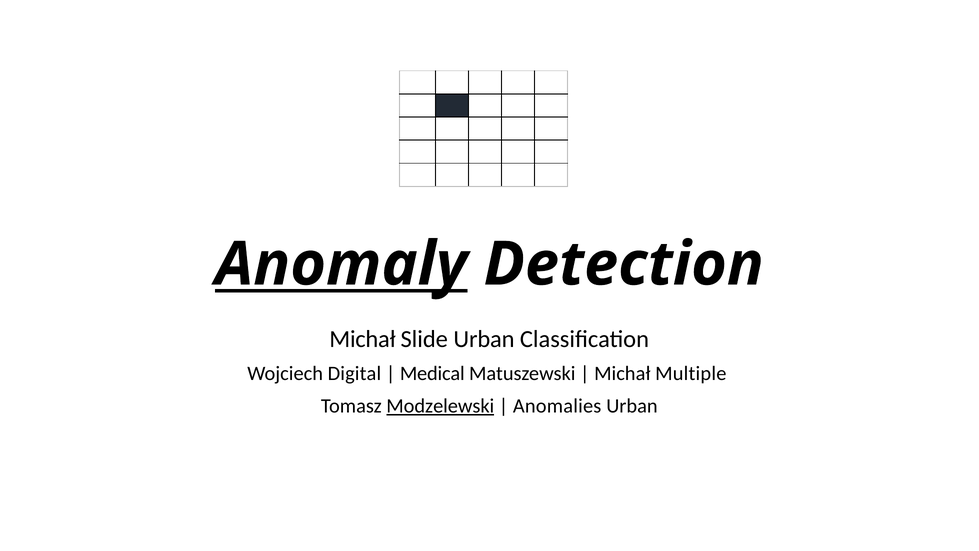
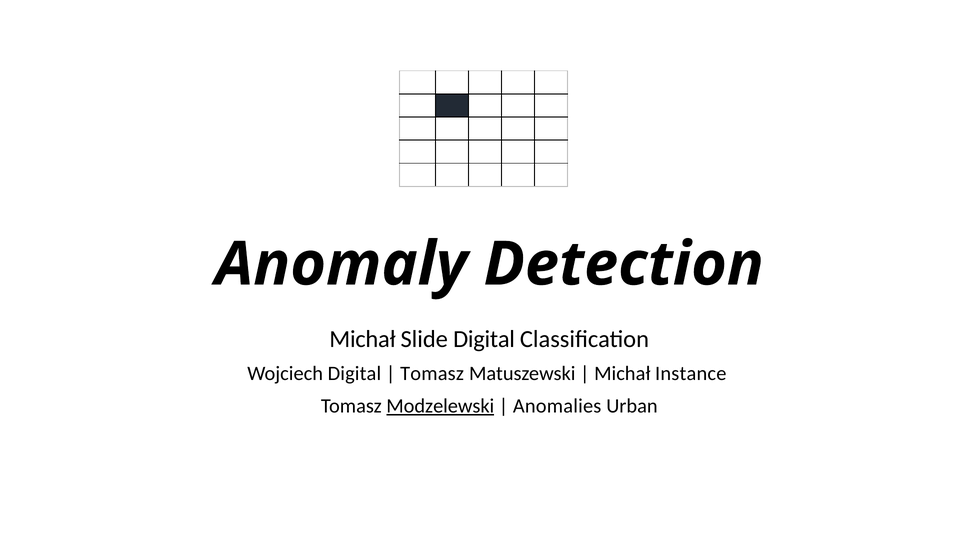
Anomaly underline: present -> none (341, 264)
Slide Urban: Urban -> Digital (484, 339)
Medical: Medical -> Tomasz (432, 373)
Multiple: Multiple -> Instance (691, 373)
